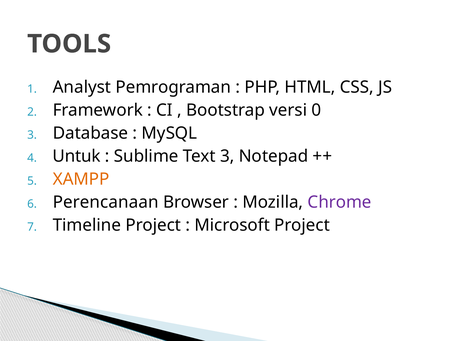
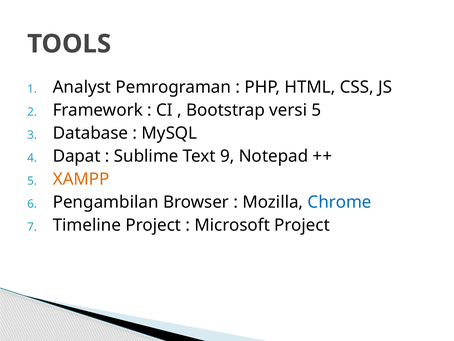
versi 0: 0 -> 5 (316, 110)
Untuk: Untuk -> Dapat (77, 156)
Text 3: 3 -> 9 (227, 156)
Perencanaan: Perencanaan -> Pengambilan (106, 202)
Chrome colour: purple -> blue (340, 202)
